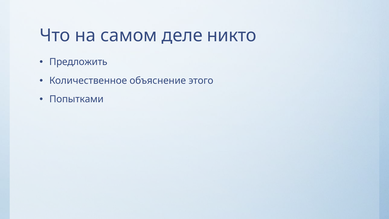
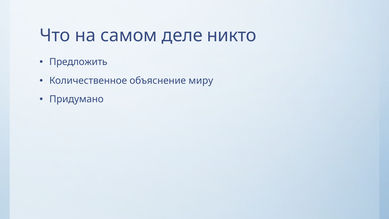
этого: этого -> миру (201, 81)
Попытками: Попытками -> Придумано (76, 99)
